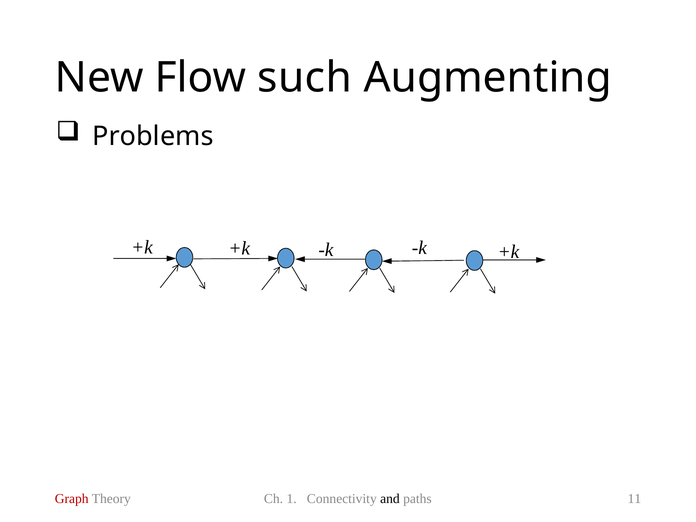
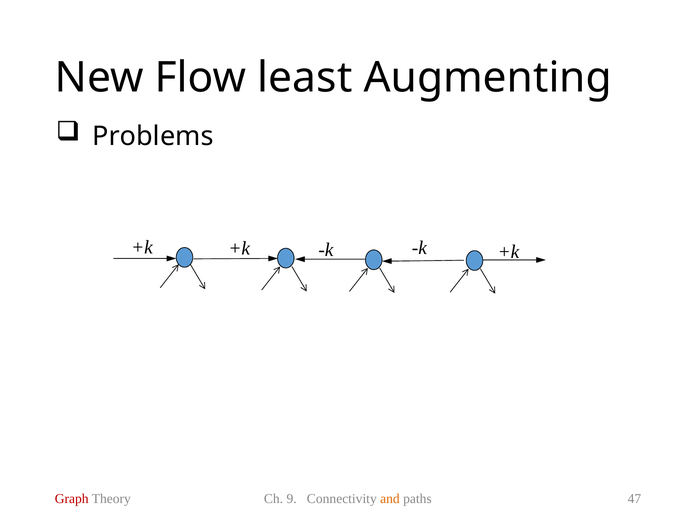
such: such -> least (305, 78)
1: 1 -> 9 (292, 499)
and colour: black -> orange (390, 499)
11: 11 -> 47 (634, 499)
